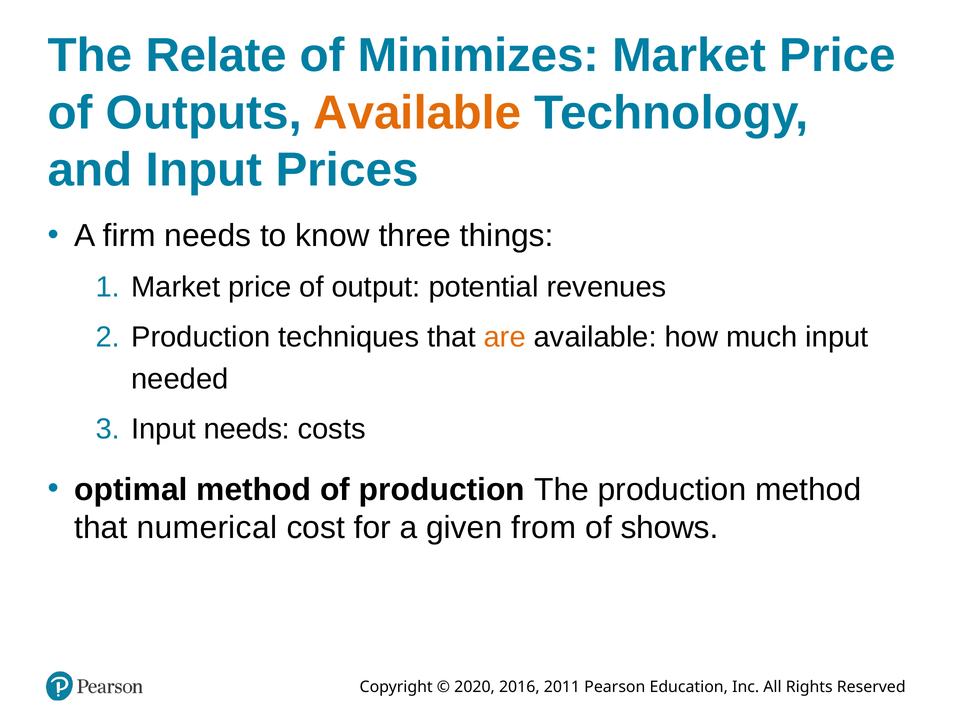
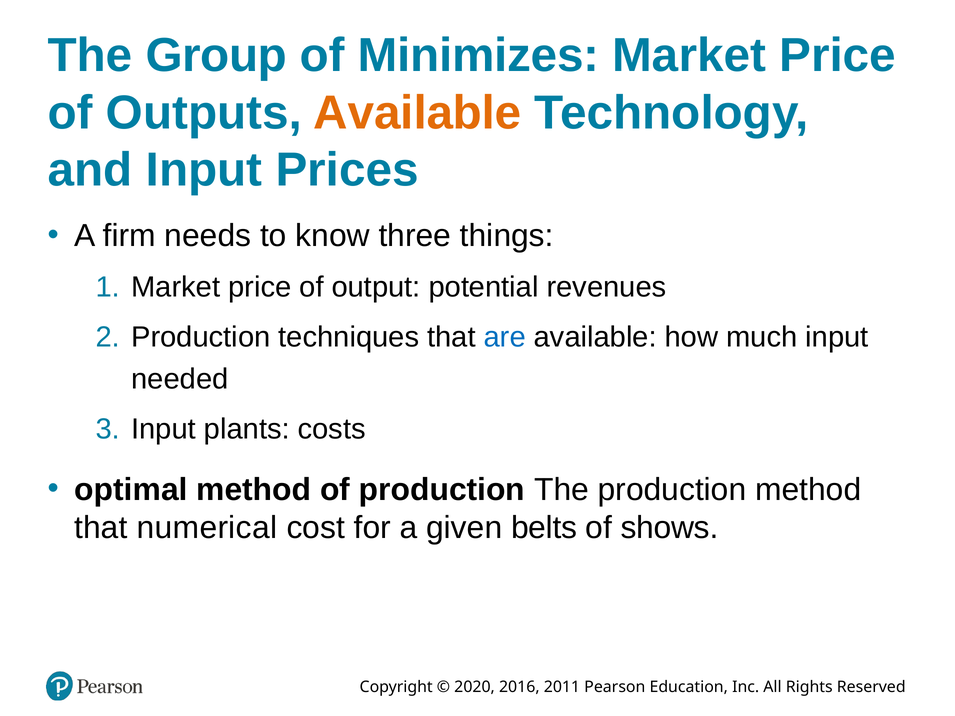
Relate: Relate -> Group (216, 56)
are colour: orange -> blue (505, 337)
Input needs: needs -> plants (247, 429)
from: from -> belts (544, 528)
